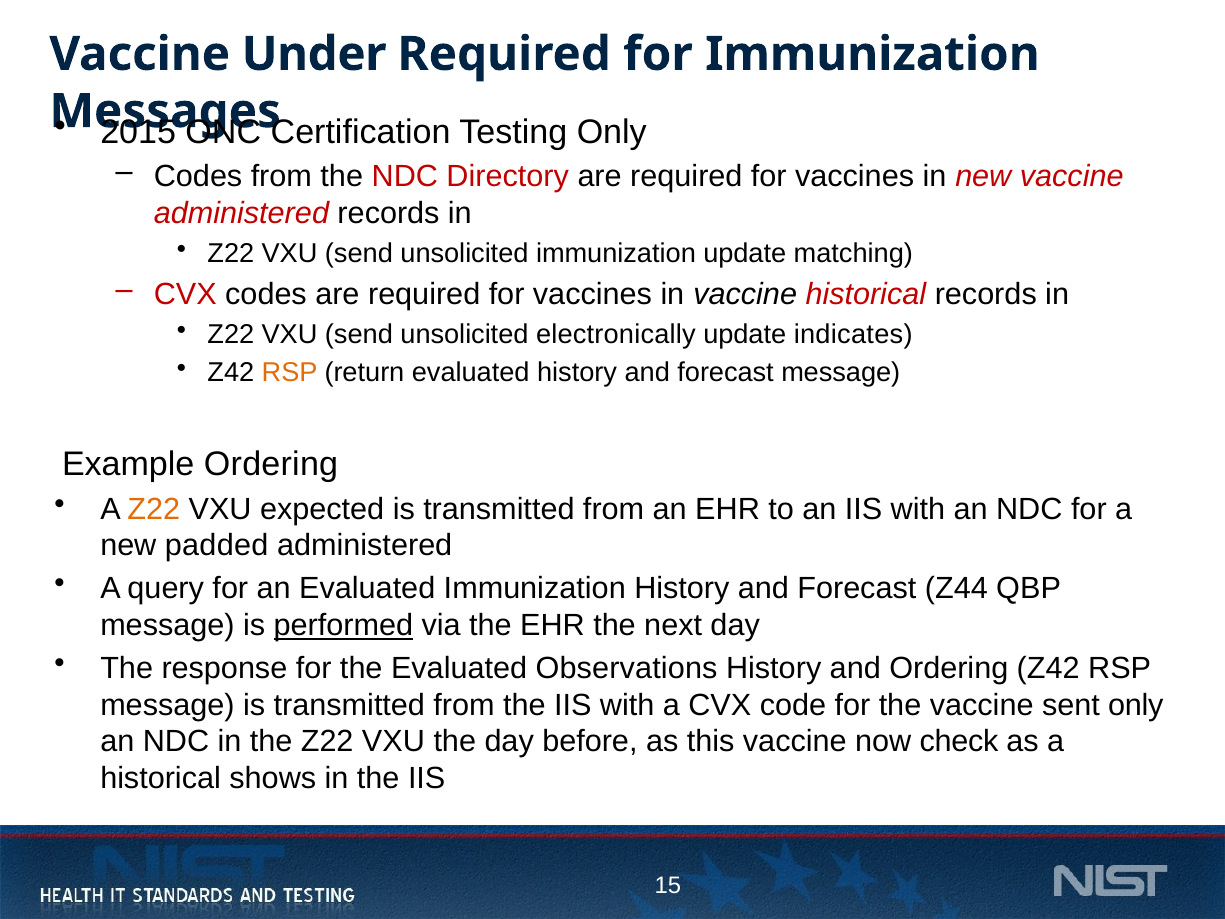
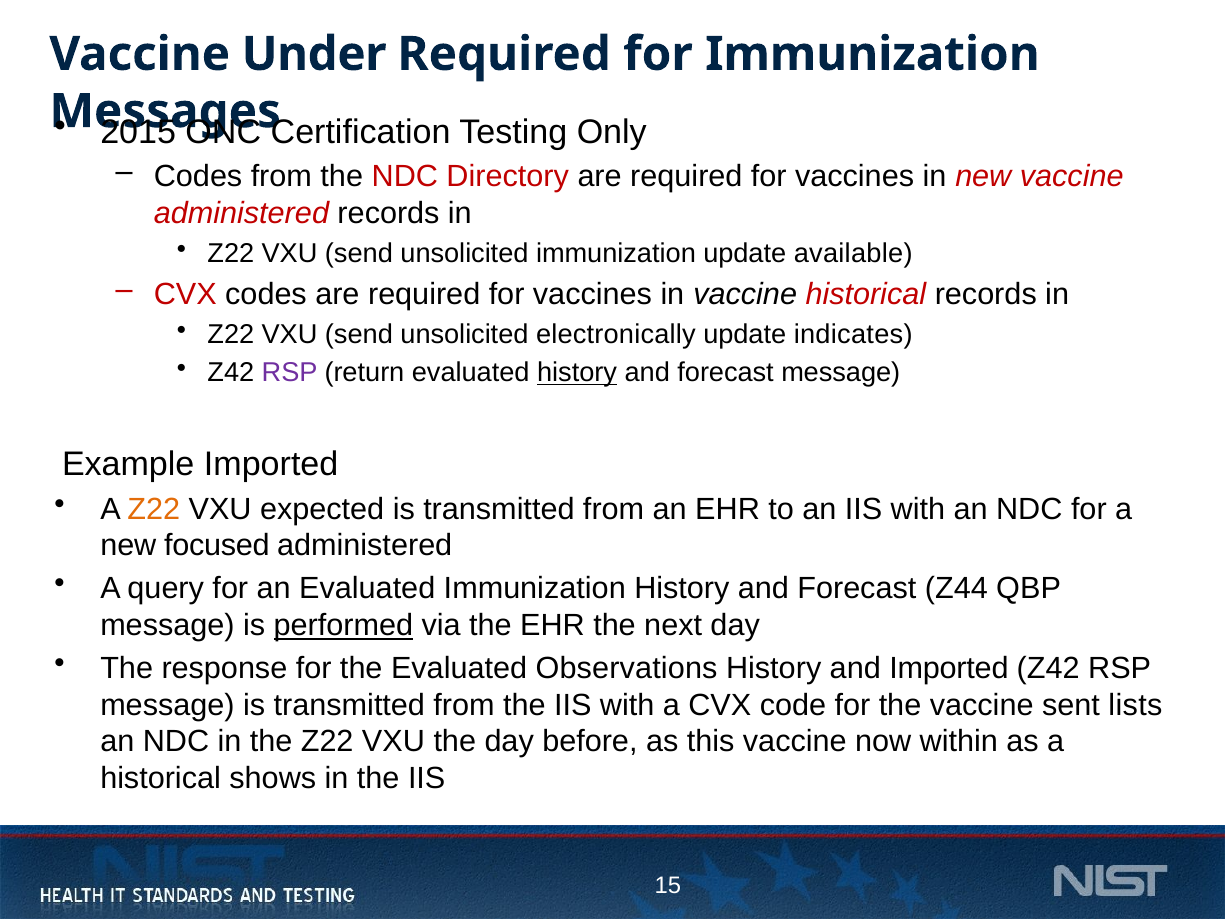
matching: matching -> available (853, 253)
RSP colour: orange -> purple (290, 373)
history underline: none -> present (577, 373)
Example Ordering: Ordering -> Imported (271, 464)
padded: padded -> focused (217, 546)
and Ordering: Ordering -> Imported (949, 668)
sent only: only -> lists (1135, 705)
check: check -> within (959, 742)
